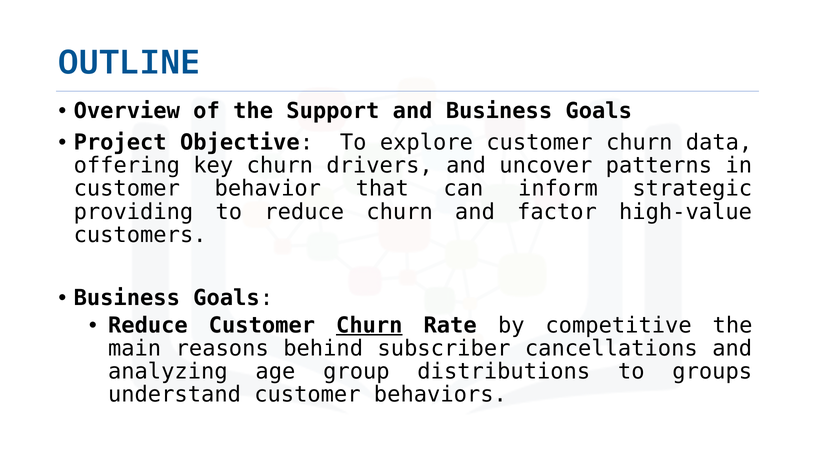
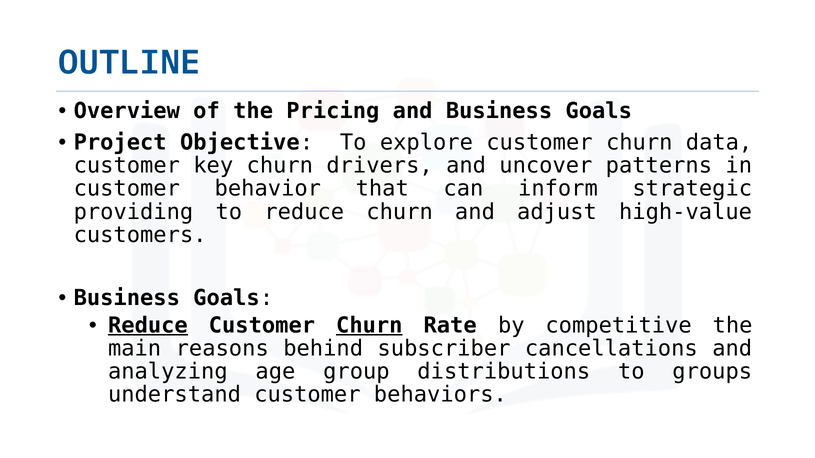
Support: Support -> Pricing (333, 111)
offering: offering -> customer (127, 166)
factor: factor -> adjust (557, 212)
Reduce underline: none -> present (148, 326)
